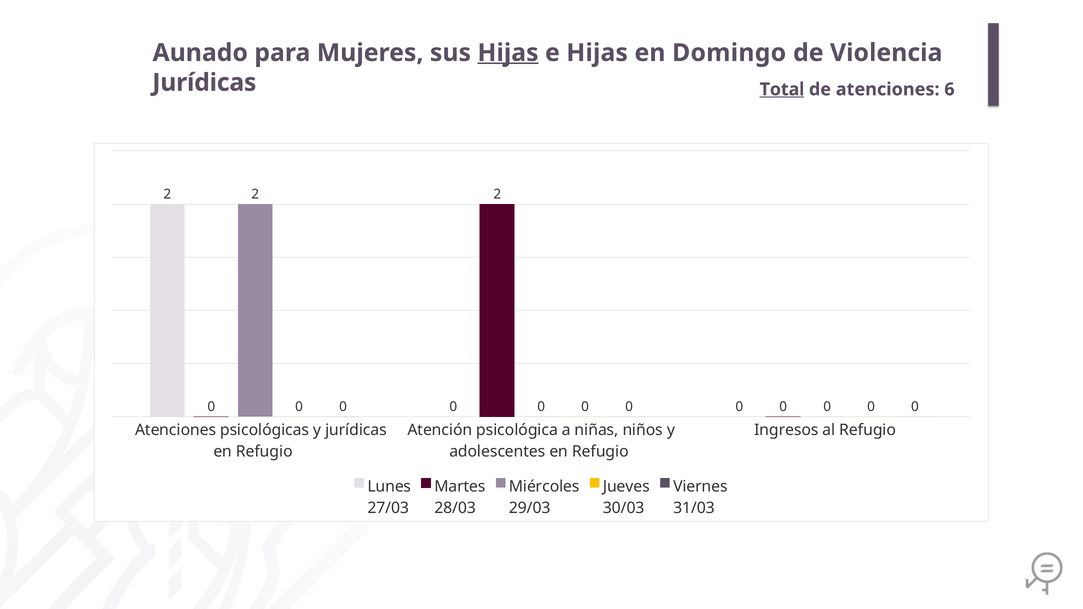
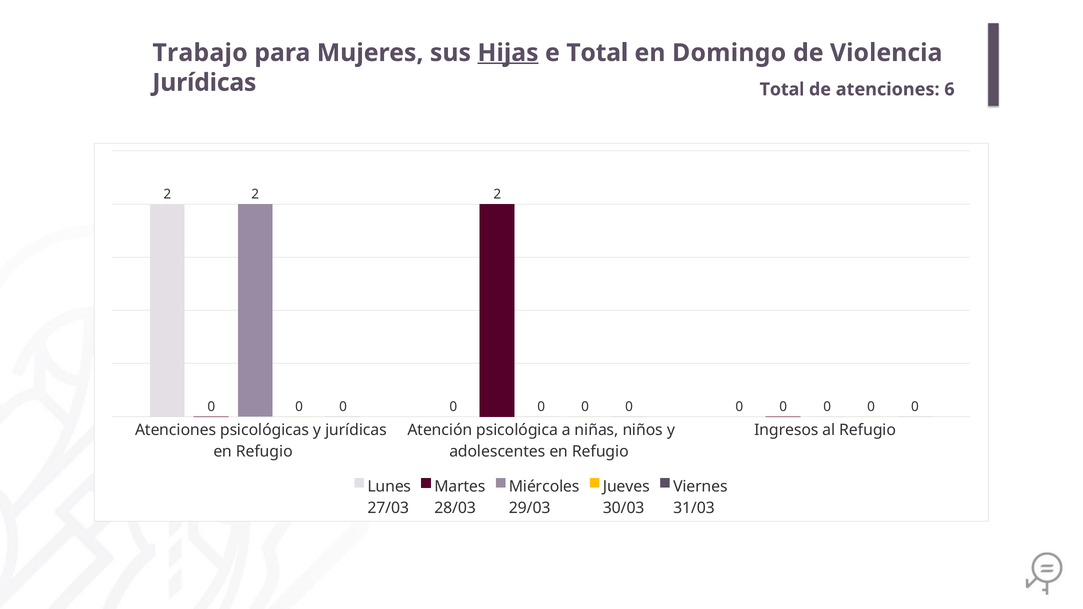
Aunado: Aunado -> Trabajo (200, 53)
e Hijas: Hijas -> Total (597, 53)
Total underline: present -> none (782, 89)
